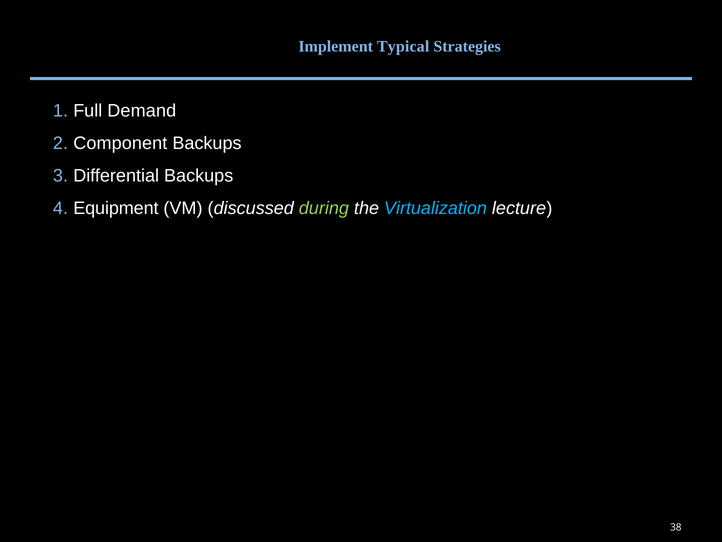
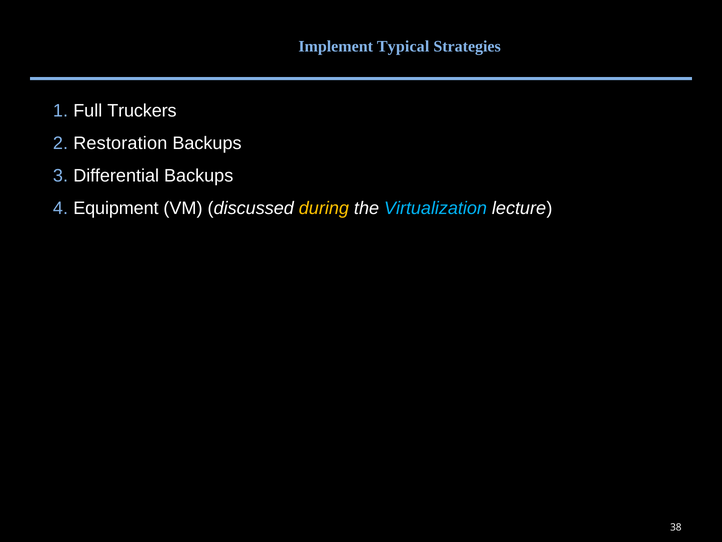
Demand: Demand -> Truckers (142, 111)
Component: Component -> Restoration (120, 143)
during colour: light green -> yellow (324, 208)
